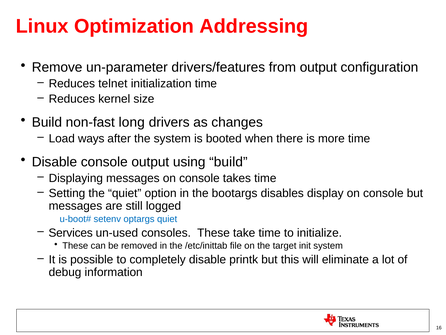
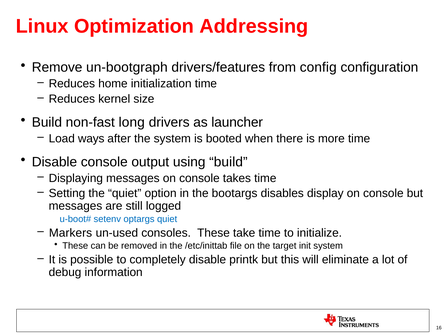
un-parameter: un-parameter -> un-bootgraph (127, 67)
from output: output -> config (318, 67)
telnet: telnet -> home (113, 84)
changes: changes -> launcher (237, 122)
Services: Services -> Markers (71, 232)
